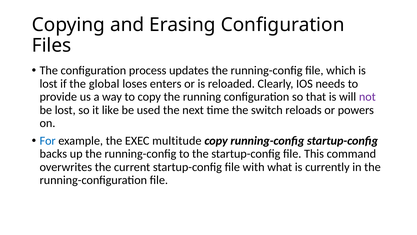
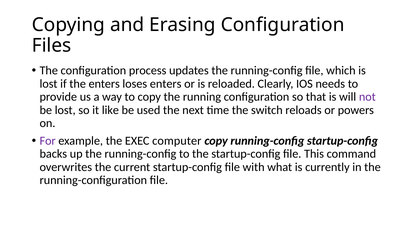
the global: global -> enters (104, 84)
For colour: blue -> purple (48, 141)
multitude: multitude -> computer (177, 141)
